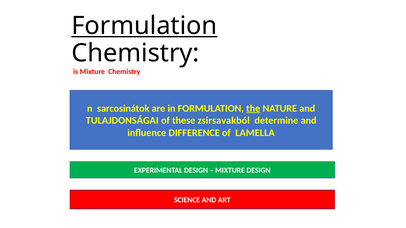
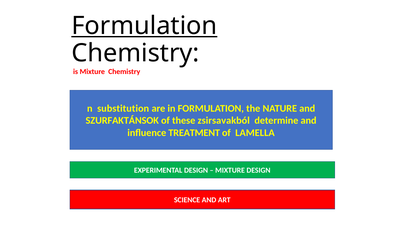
sarcosinátok: sarcosinátok -> substitution (123, 109)
the underline: present -> none (253, 109)
TULAJDONSÁGAI: TULAJDONSÁGAI -> SZURFAKTÁNSOK (122, 121)
DIFFERENCE: DIFFERENCE -> TREATMENT (194, 133)
